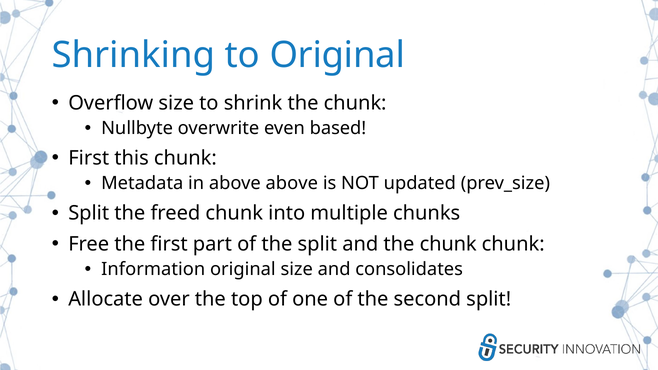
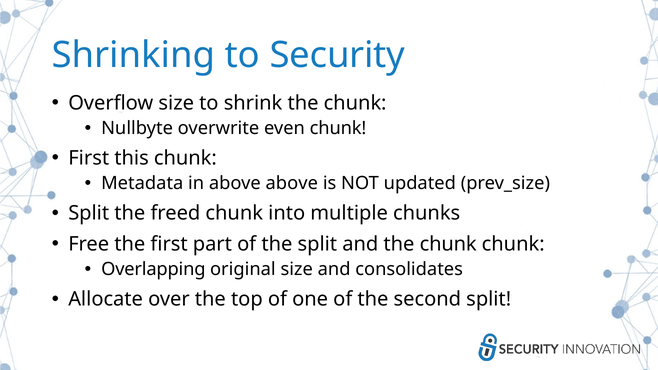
to Original: Original -> Security (337, 55)
even based: based -> chunk (338, 128)
Information: Information -> Overlapping (153, 269)
